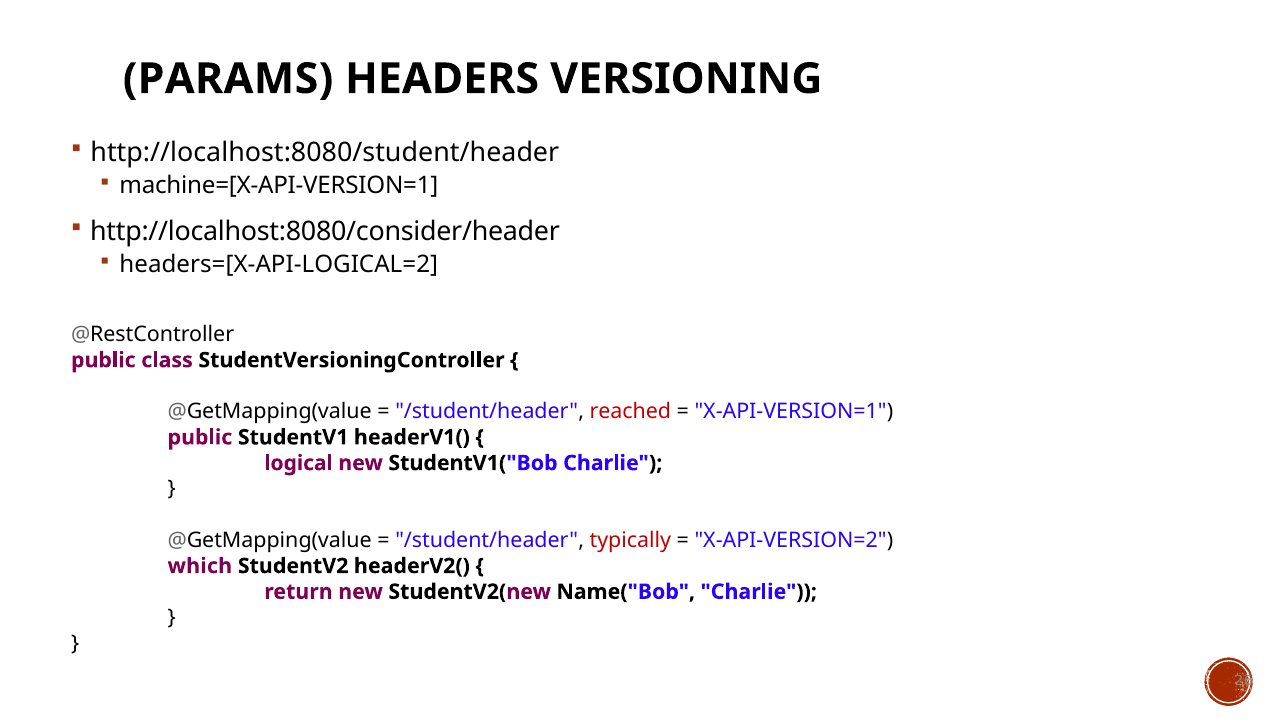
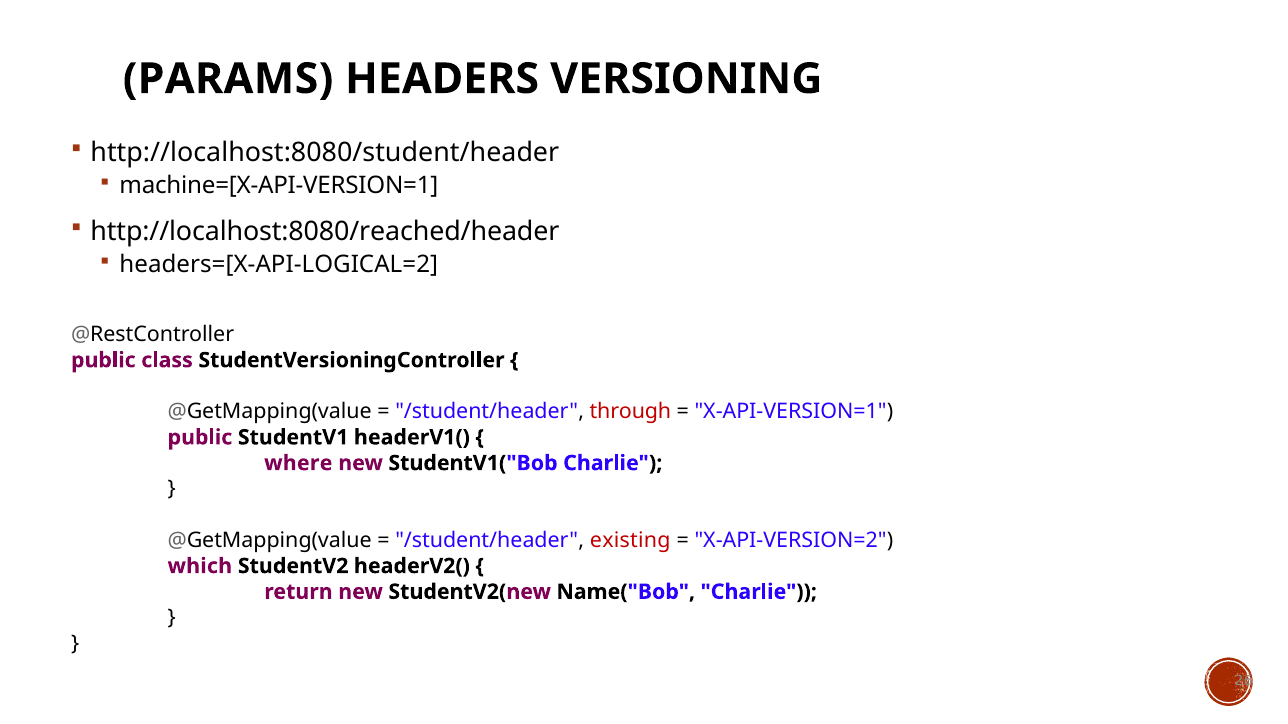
http://localhost:8080/consider/header: http://localhost:8080/consider/header -> http://localhost:8080/reached/header (325, 232)
reached: reached -> through (630, 412)
logical: logical -> where (298, 463)
typically: typically -> existing (630, 541)
